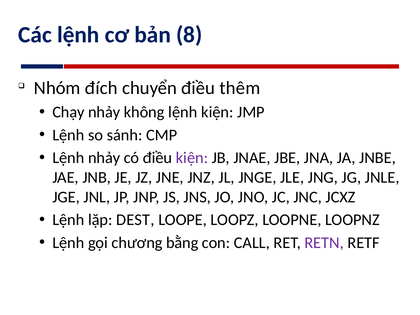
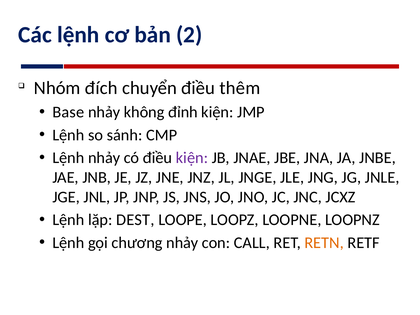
8: 8 -> 2 (189, 35)
Chạy: Chạy -> Base (68, 112)
không lệnh: lệnh -> đỉnh (183, 112)
chương bằng: bằng -> nhảy (182, 243)
RETN colour: purple -> orange (324, 243)
